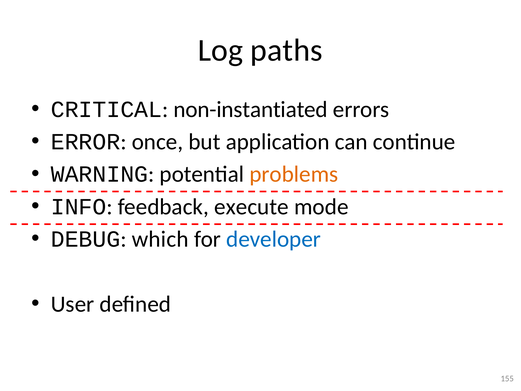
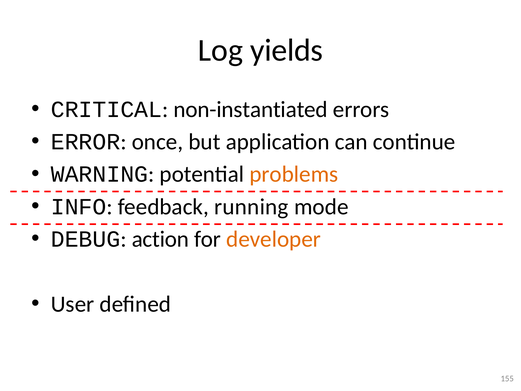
paths: paths -> yields (287, 50)
execute: execute -> running (251, 207)
which: which -> action (160, 239)
developer colour: blue -> orange (274, 239)
